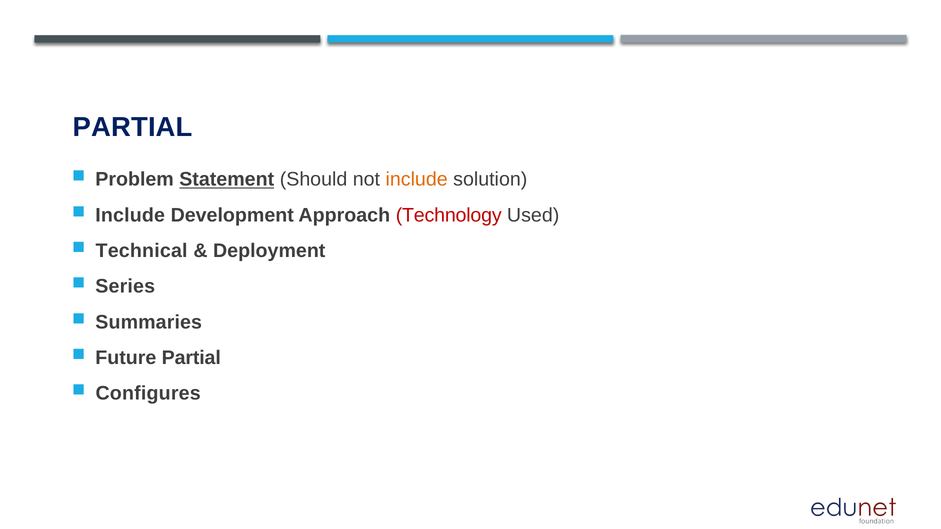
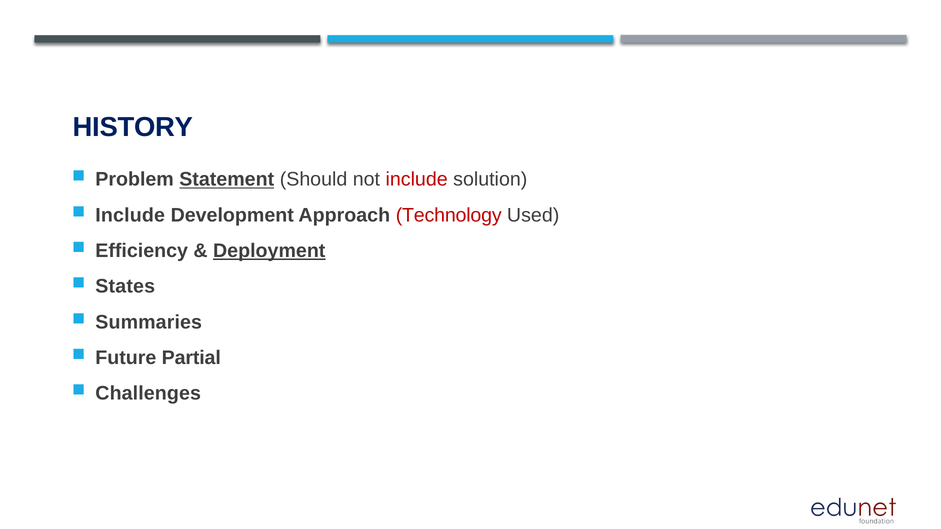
PARTIAL: PARTIAL -> HISTORY (133, 127)
include colour: orange -> red (417, 180)
Technical: Technical -> Efficiency (142, 251)
Deployment underline: none -> present (269, 251)
Series: Series -> States (125, 287)
Configures: Configures -> Challenges (148, 394)
